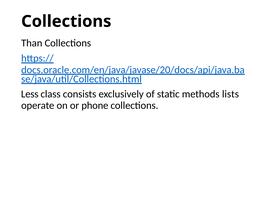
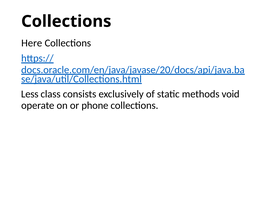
Than: Than -> Here (32, 43)
lists: lists -> void (231, 94)
